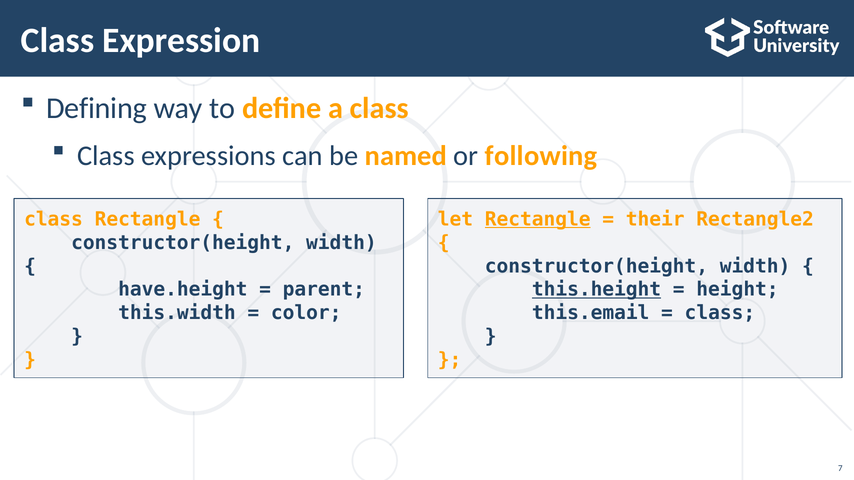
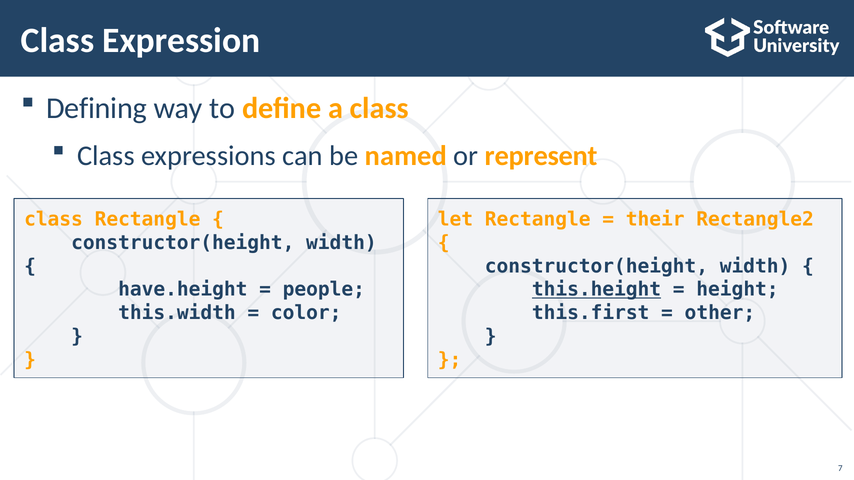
following: following -> represent (541, 156)
Rectangle underline: present -> none (538, 219)
parent: parent -> people (324, 290)
this.email: this.email -> this.first (591, 313)
class: class -> other (720, 313)
